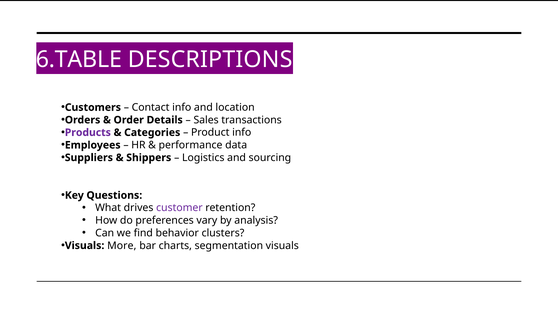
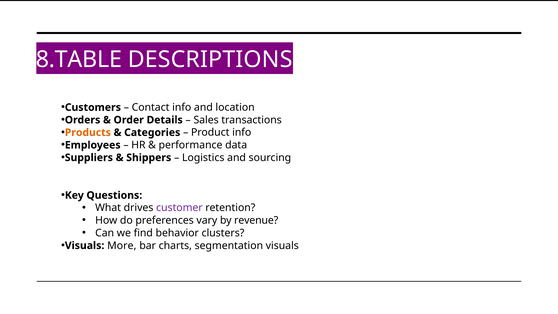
6.TABLE: 6.TABLE -> 8.TABLE (79, 60)
Products colour: purple -> orange (88, 132)
analysis: analysis -> revenue (256, 220)
